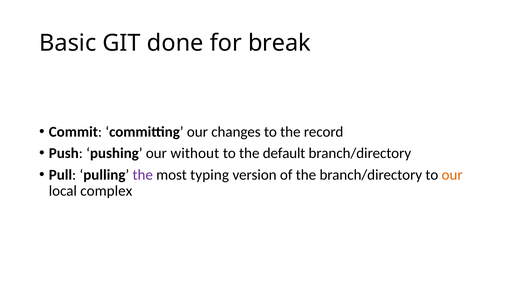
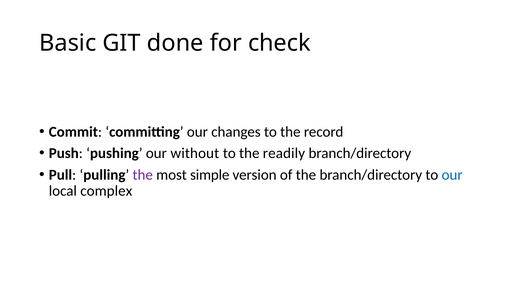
break: break -> check (279, 43)
default: default -> readily (284, 153)
typing: typing -> simple (210, 175)
our colour: orange -> blue (452, 175)
